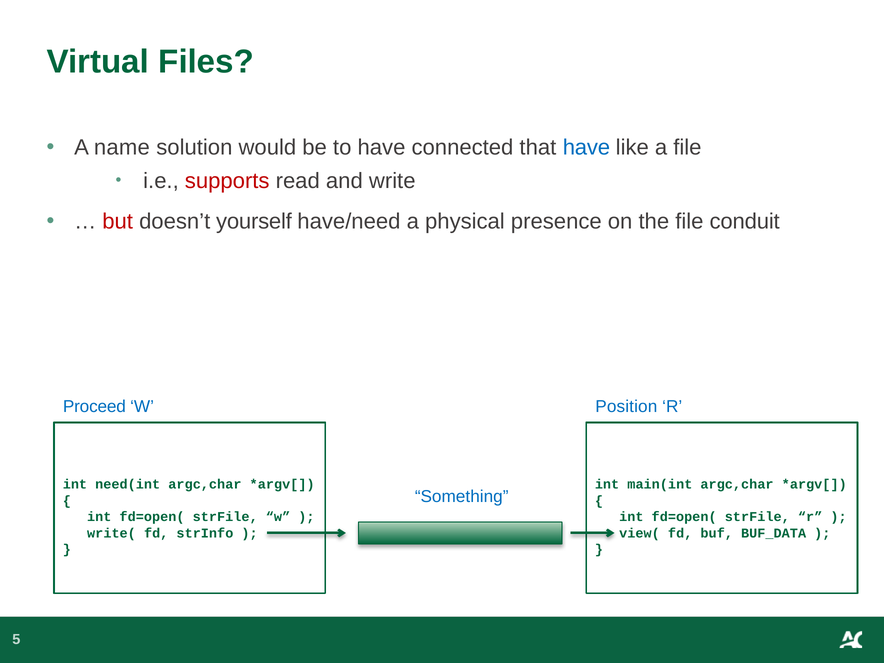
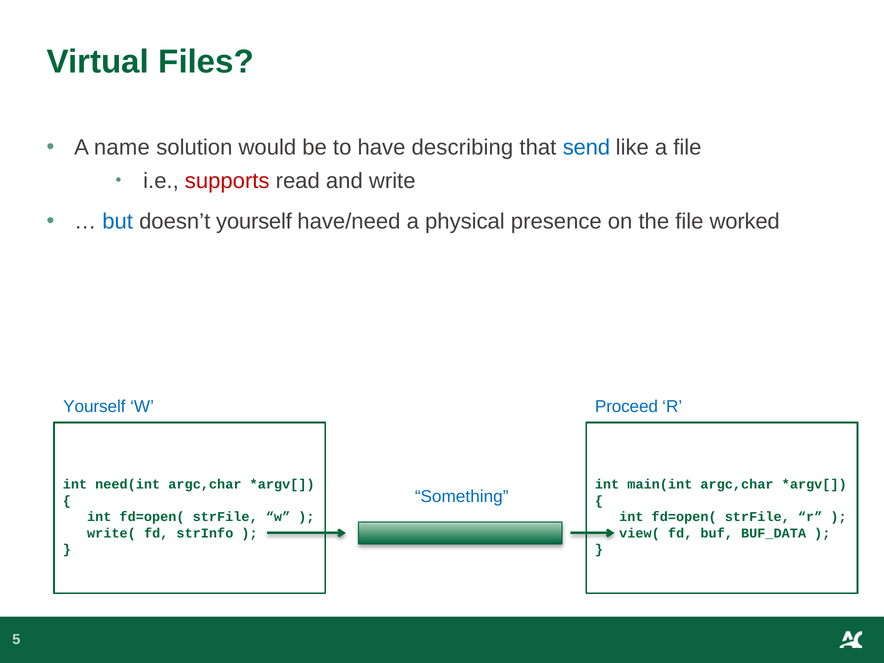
connected: connected -> describing (462, 148)
that have: have -> send (586, 148)
but colour: red -> blue (118, 221)
conduit: conduit -> worked (745, 221)
Proceed: Proceed -> Yourself (94, 407)
Position: Position -> Proceed (626, 407)
